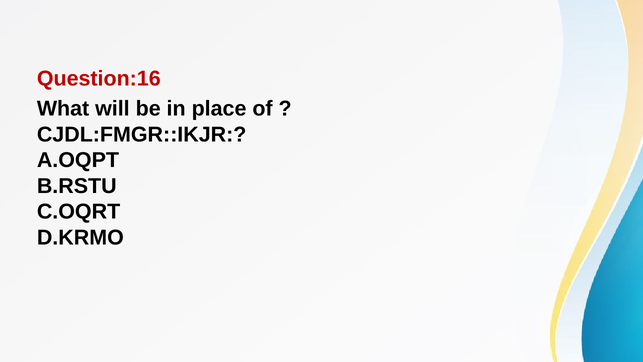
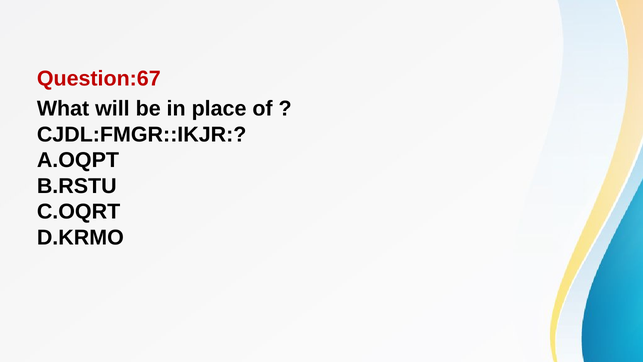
Question:16: Question:16 -> Question:67 (99, 79)
